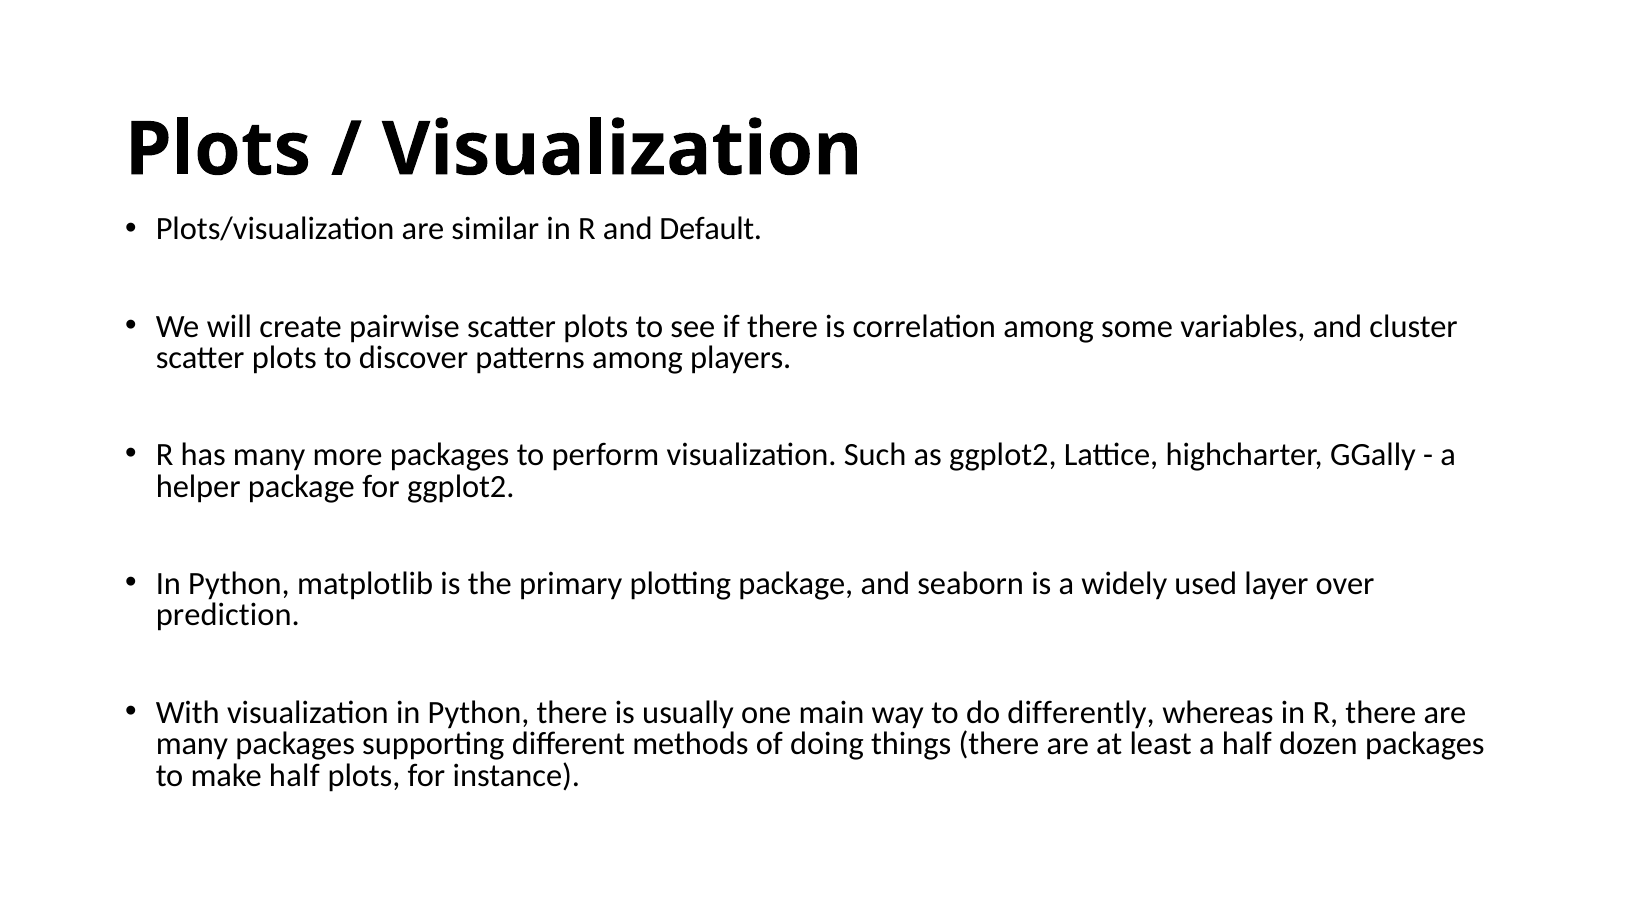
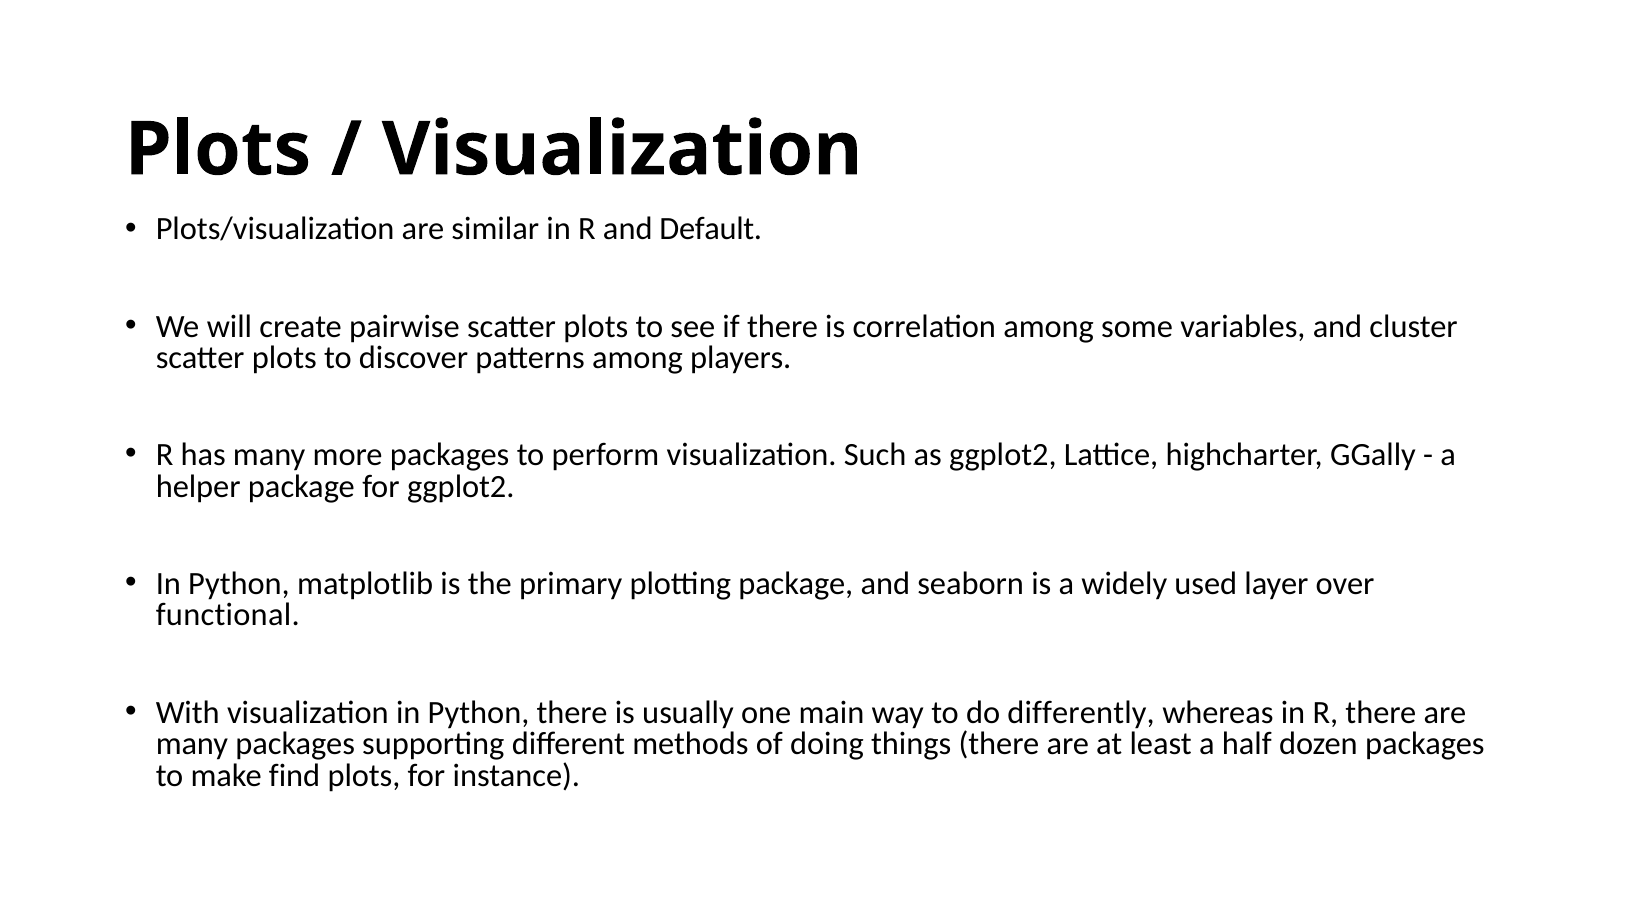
prediction: prediction -> functional (228, 616)
make half: half -> find (295, 776)
